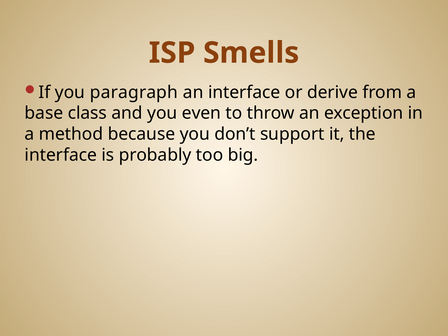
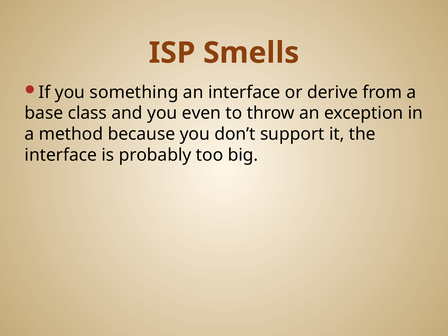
paragraph: paragraph -> something (134, 92)
